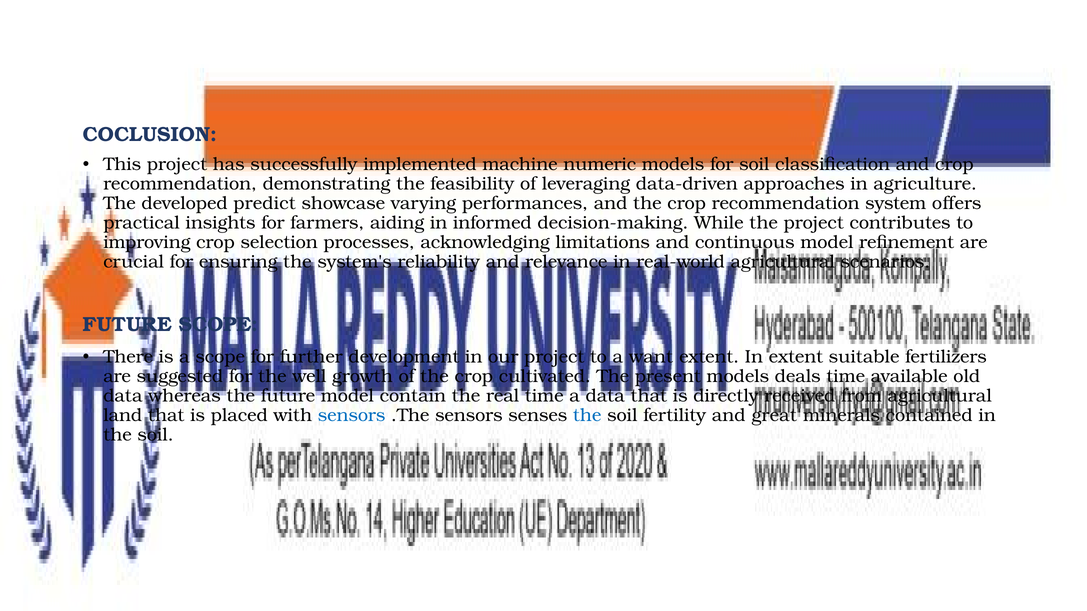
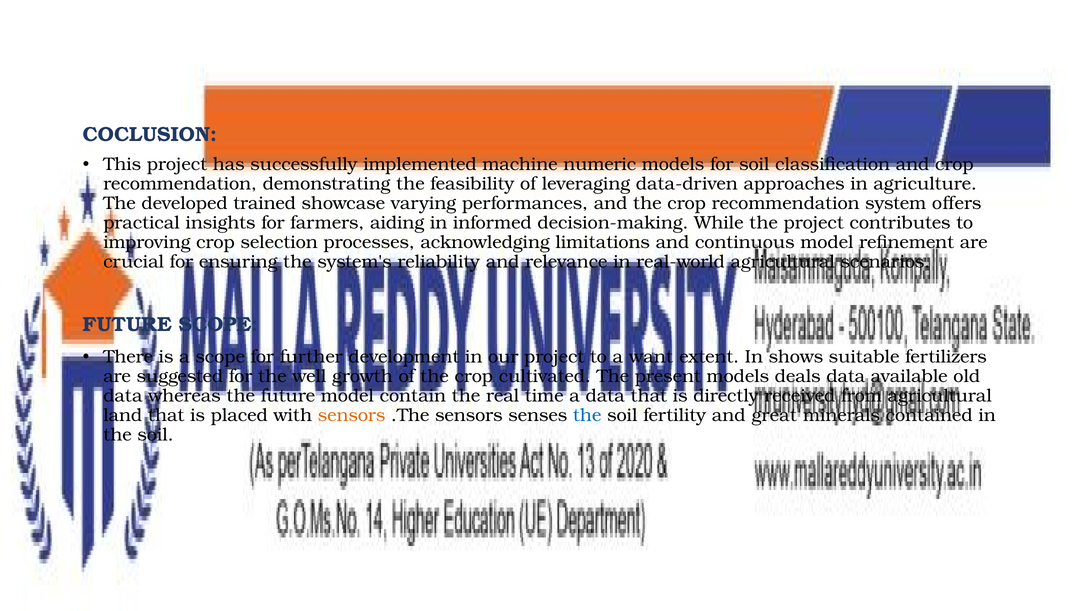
predict: predict -> trained (265, 203)
In extent: extent -> shows (796, 357)
deals time: time -> data (846, 377)
sensors colour: blue -> orange (352, 416)
